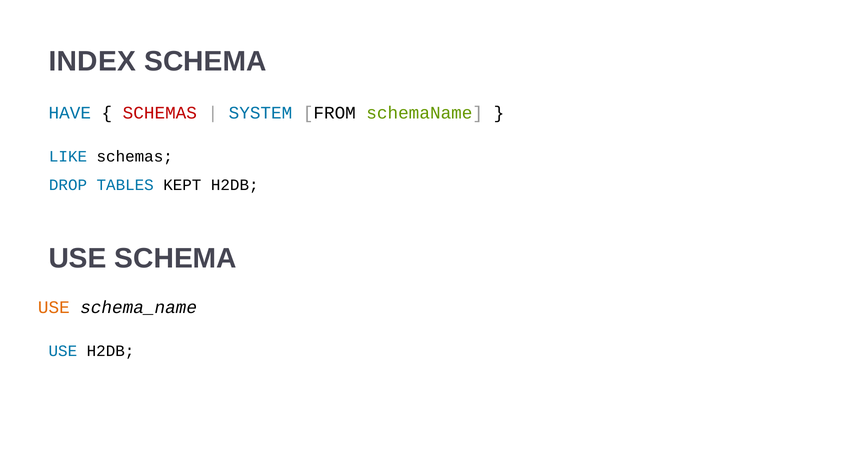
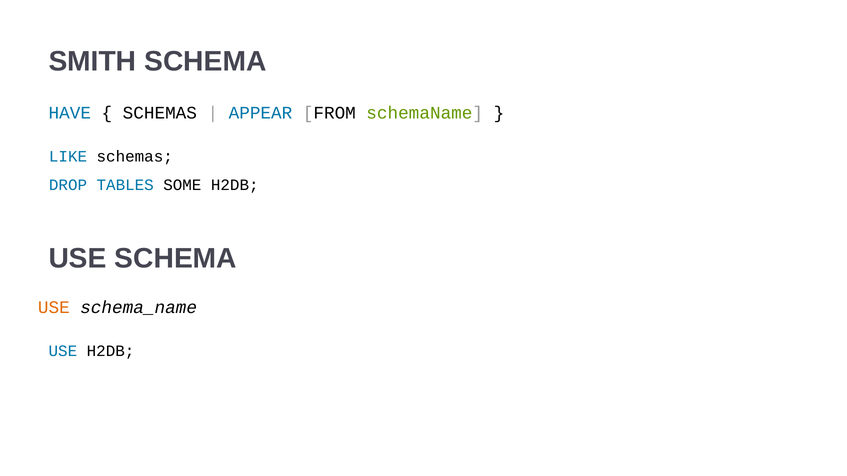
INDEX: INDEX -> SMITH (92, 61)
SCHEMAS colour: red -> black (160, 113)
SYSTEM: SYSTEM -> APPEAR (260, 113)
KEPT: KEPT -> SOME (182, 185)
